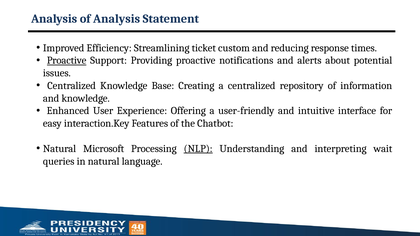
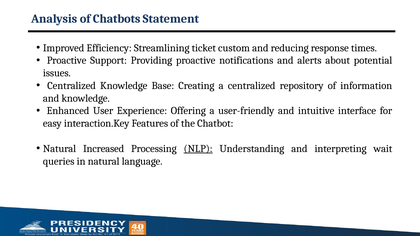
of Analysis: Analysis -> Chatbots (117, 19)
Proactive underline: present -> none (67, 61)
Microsoft: Microsoft -> Increased (104, 149)
